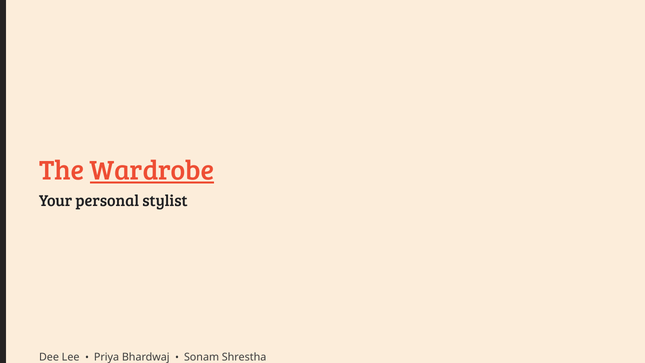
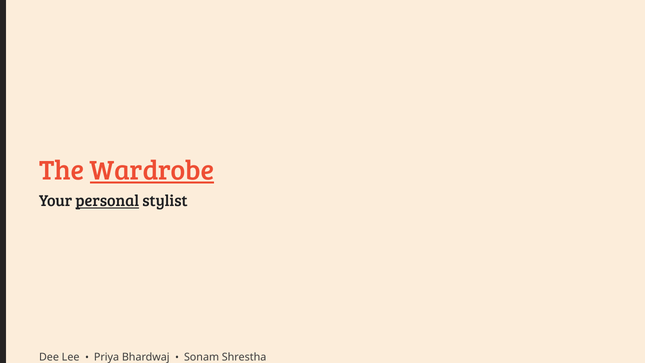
personal underline: none -> present (107, 201)
